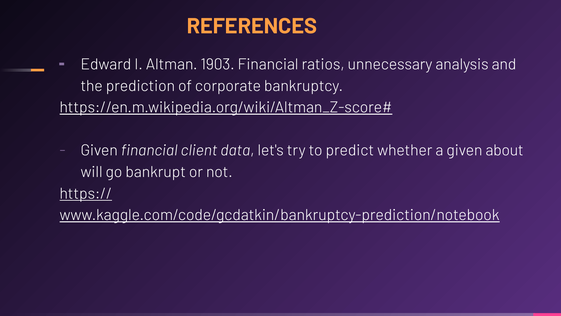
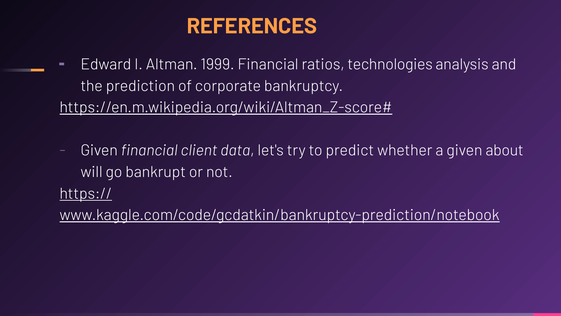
1903: 1903 -> 1999 (217, 64)
unnecessary: unnecessary -> technologies (390, 64)
